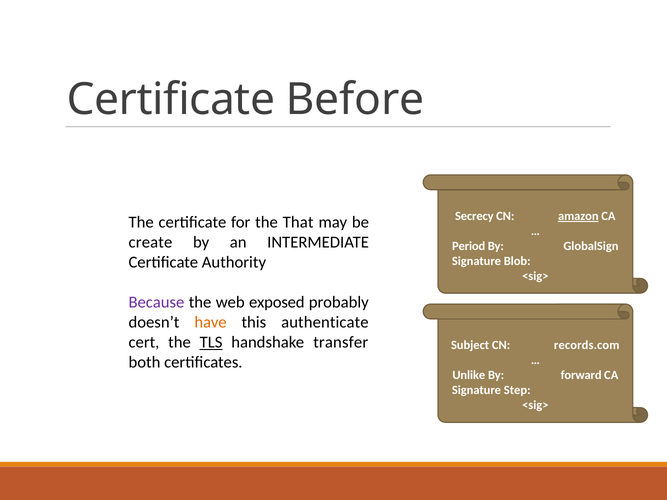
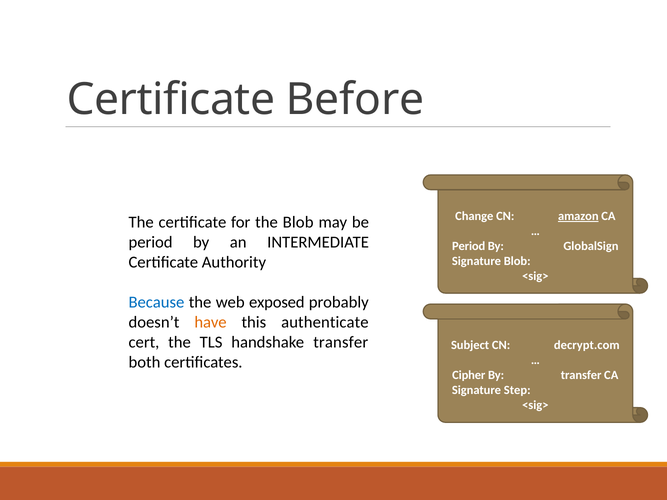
Secrecy: Secrecy -> Change (474, 216)
the That: That -> Blob (298, 222)
create: create -> period (151, 242)
Because colour: purple -> blue (156, 302)
TLS underline: present -> none (211, 342)
records.com: records.com -> decrypt.com (587, 345)
Unlike: Unlike -> Cipher (469, 375)
By forward: forward -> transfer (581, 375)
